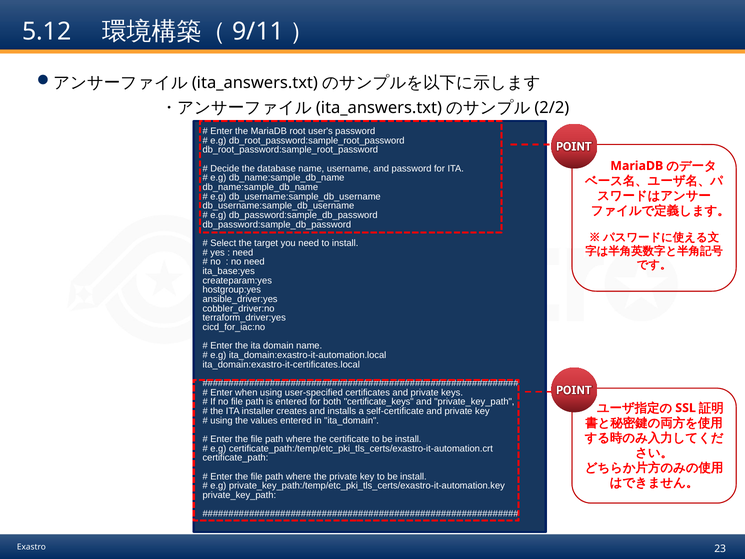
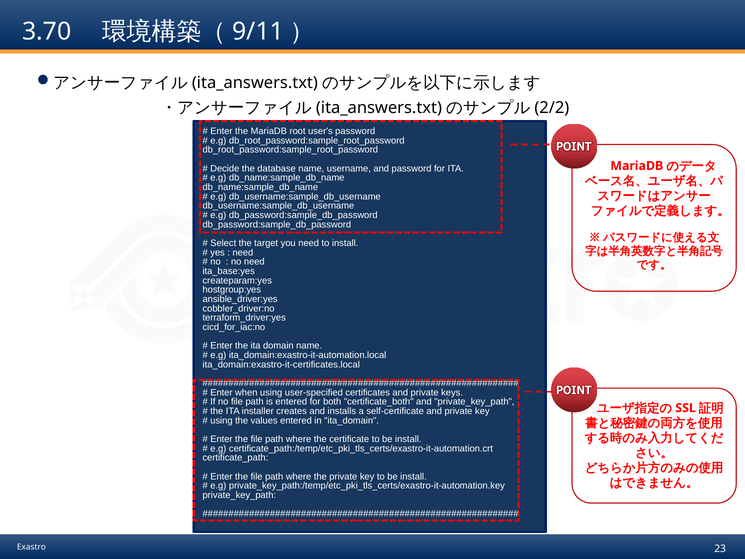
5.12: 5.12 -> 3.70 (47, 32)
certificate_keys: certificate_keys -> certificate_both (379, 402)
